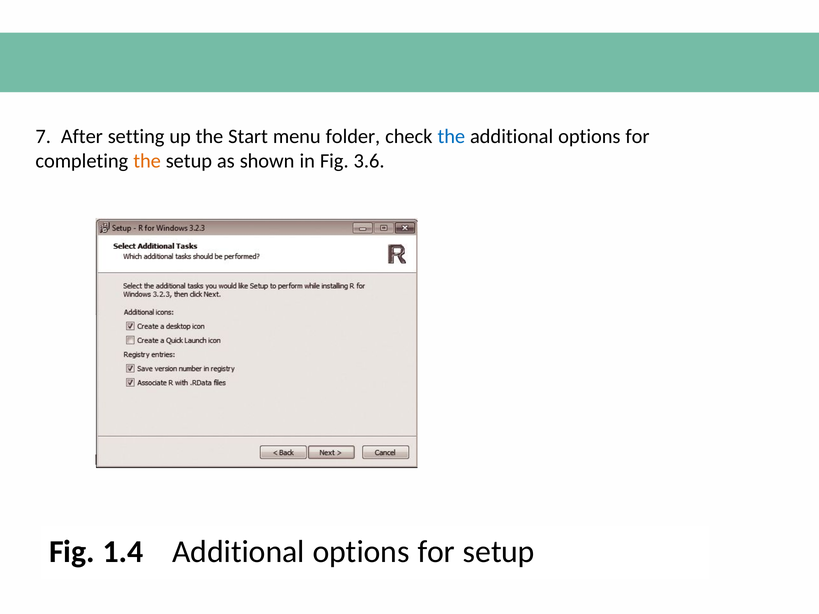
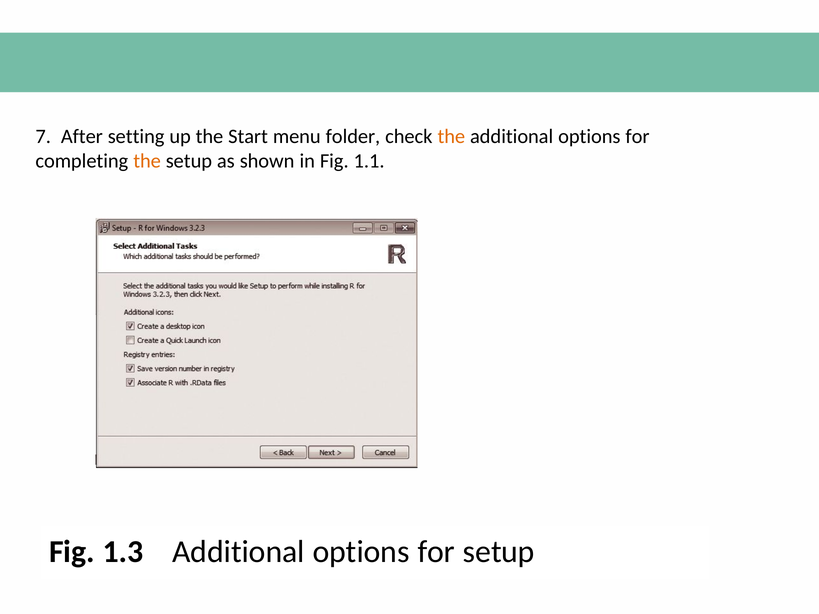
the colour: blue -> orange (451, 136)
3.6: 3.6 -> 1.1 (369, 161)
1.4: 1.4 -> 1.3 (123, 552)
